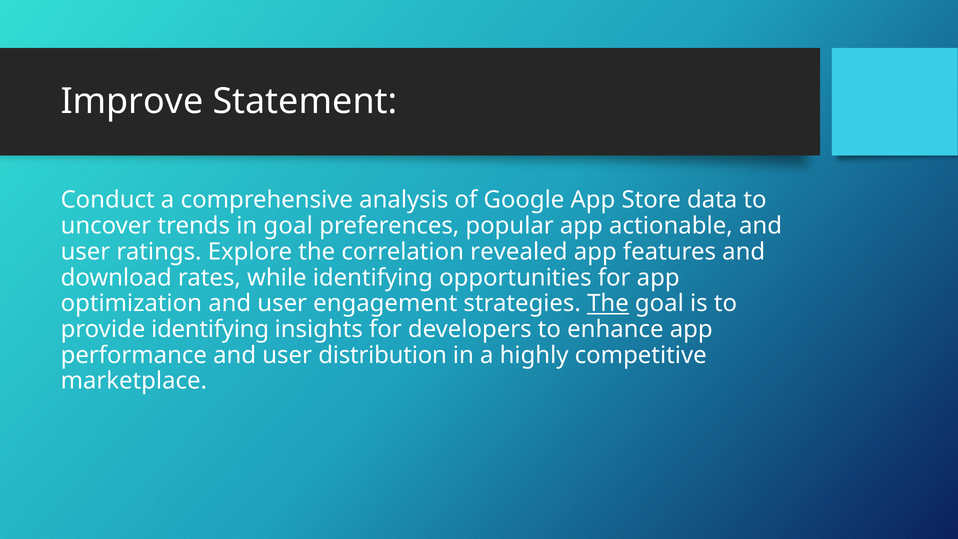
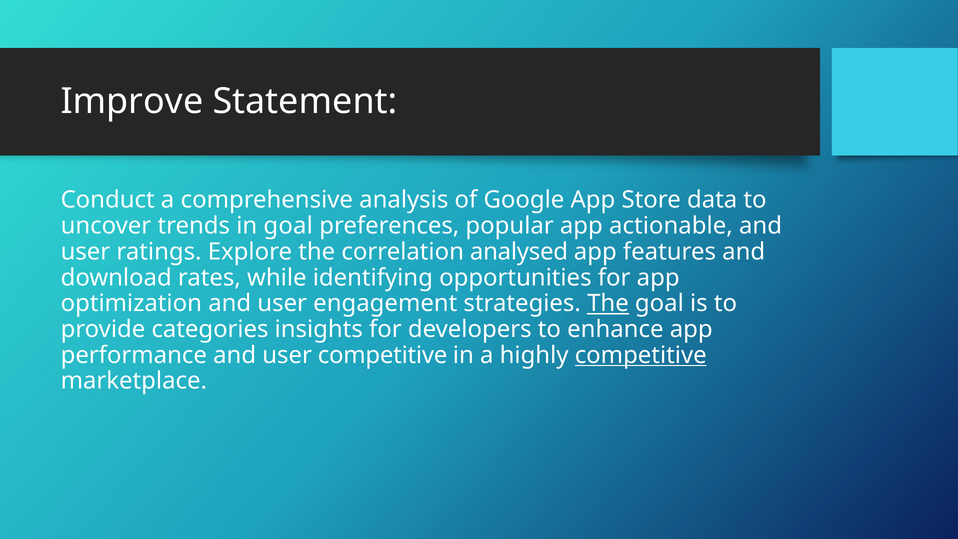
revealed: revealed -> analysed (519, 252)
provide identifying: identifying -> categories (210, 329)
user distribution: distribution -> competitive (383, 355)
competitive underline: none -> present (641, 355)
